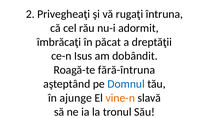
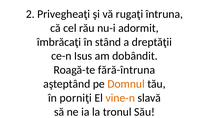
păcat: păcat -> stând (108, 42)
Domnul colour: blue -> orange (126, 84)
ajunge: ajunge -> porniţi (76, 98)
